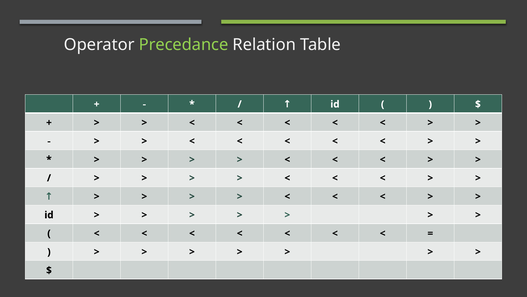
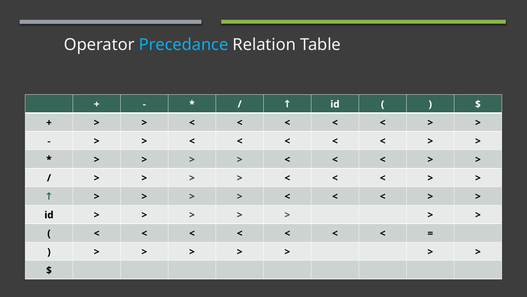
Precedance colour: light green -> light blue (184, 44)
